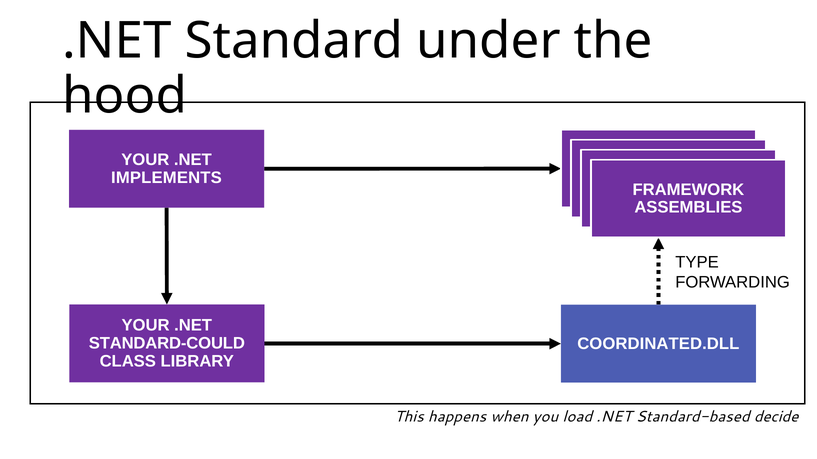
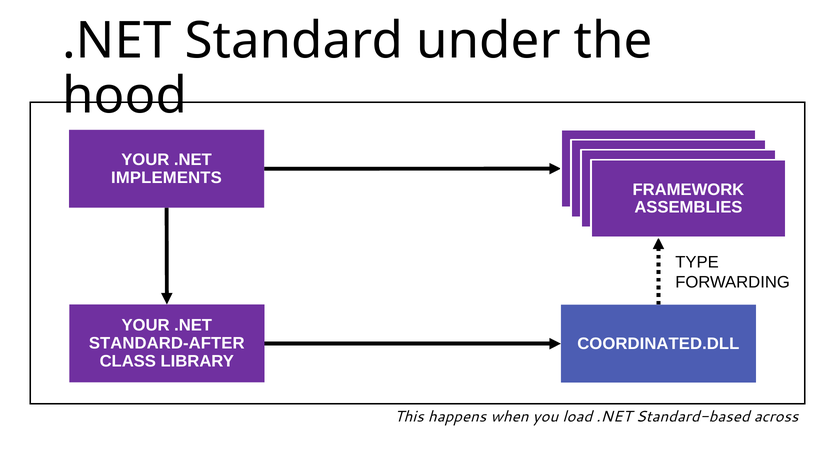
STANDARD-COULD: STANDARD-COULD -> STANDARD-AFTER (167, 344)
decide: decide -> across (776, 417)
